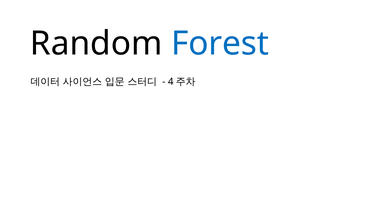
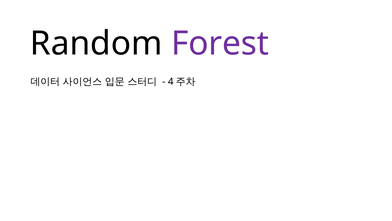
Forest colour: blue -> purple (220, 43)
